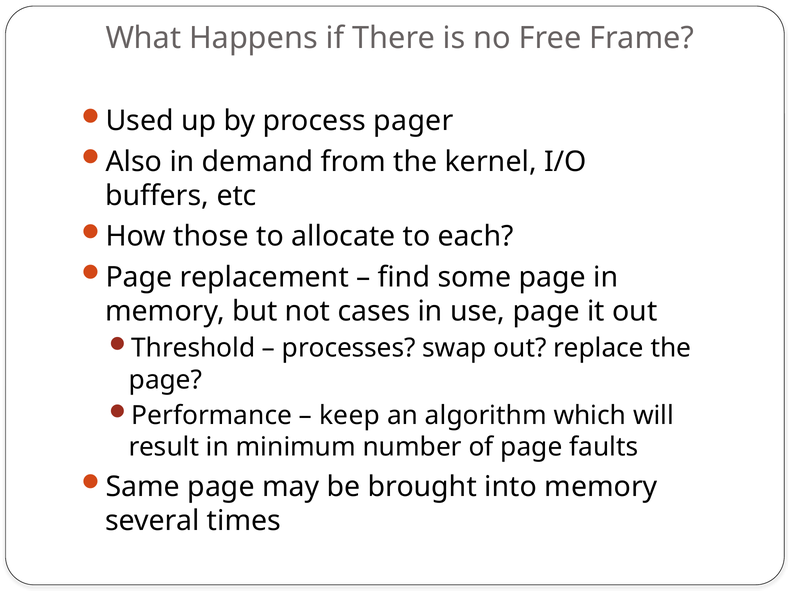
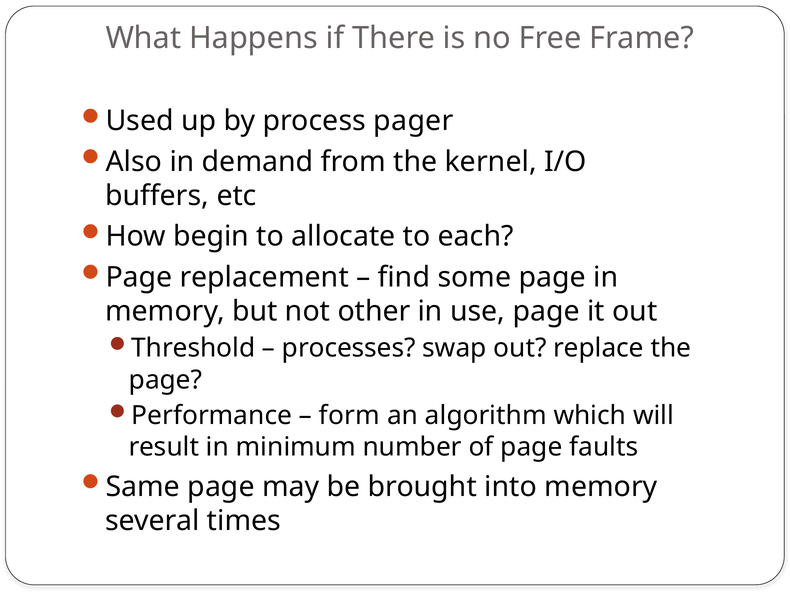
those: those -> begin (211, 236)
cases: cases -> other (374, 311)
keep: keep -> form (349, 415)
